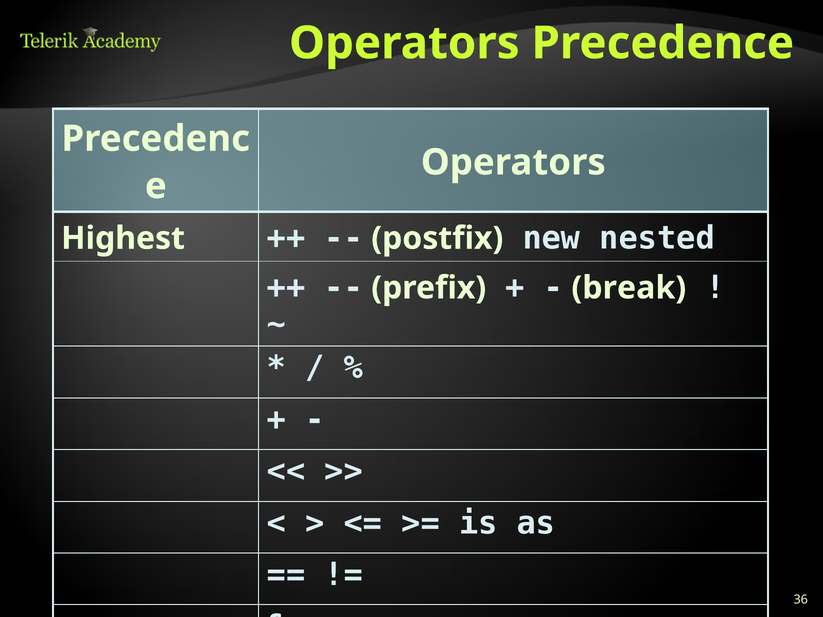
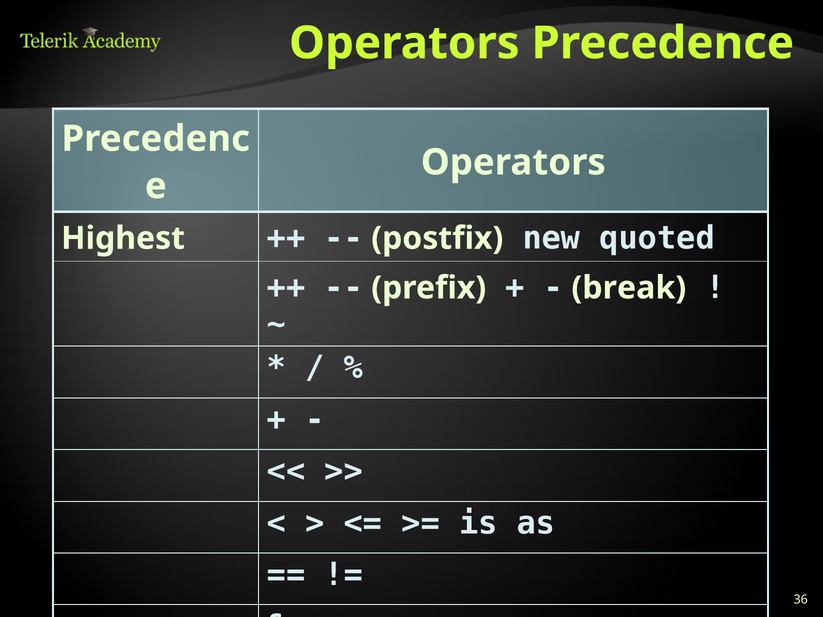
nested: nested -> quoted (657, 238)
